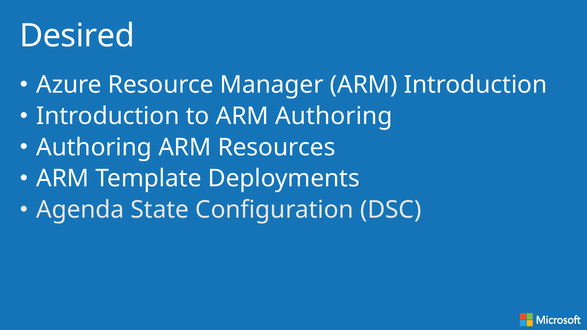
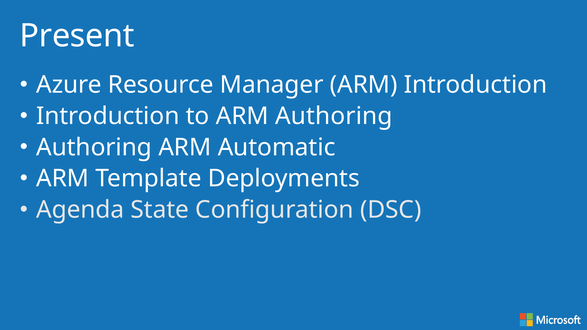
Desired: Desired -> Present (77, 36)
Resources: Resources -> Automatic (277, 147)
